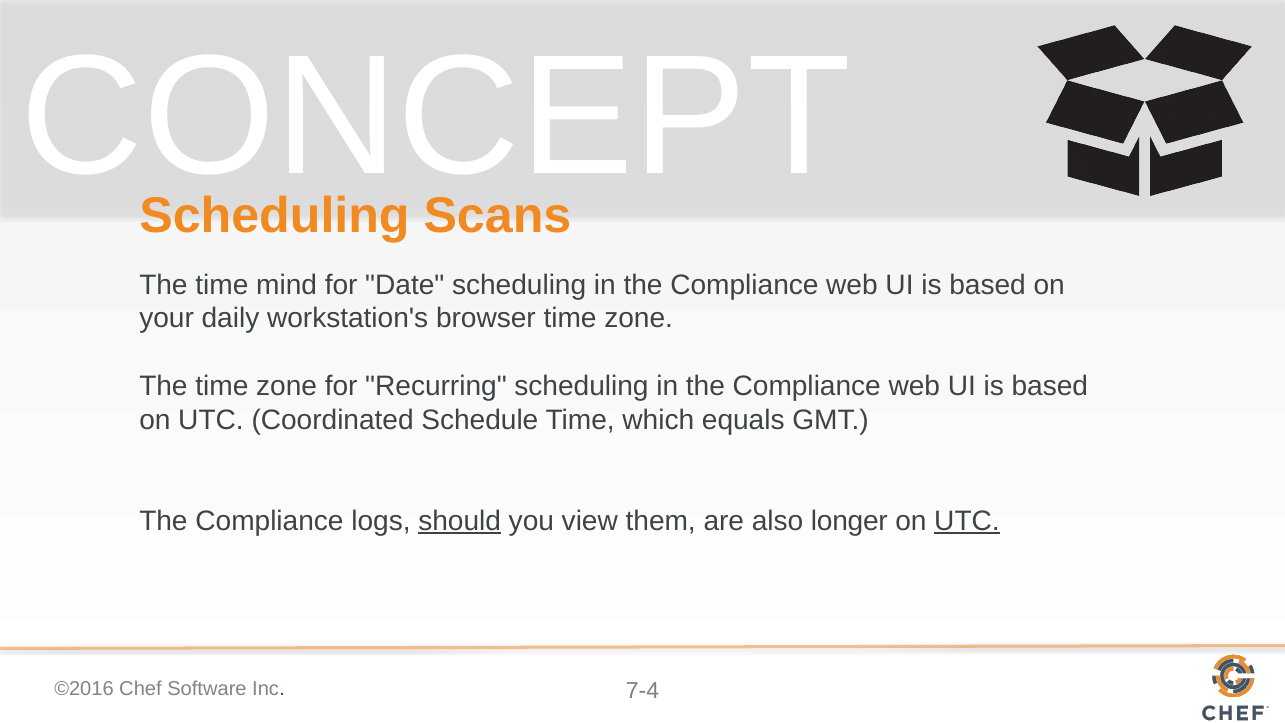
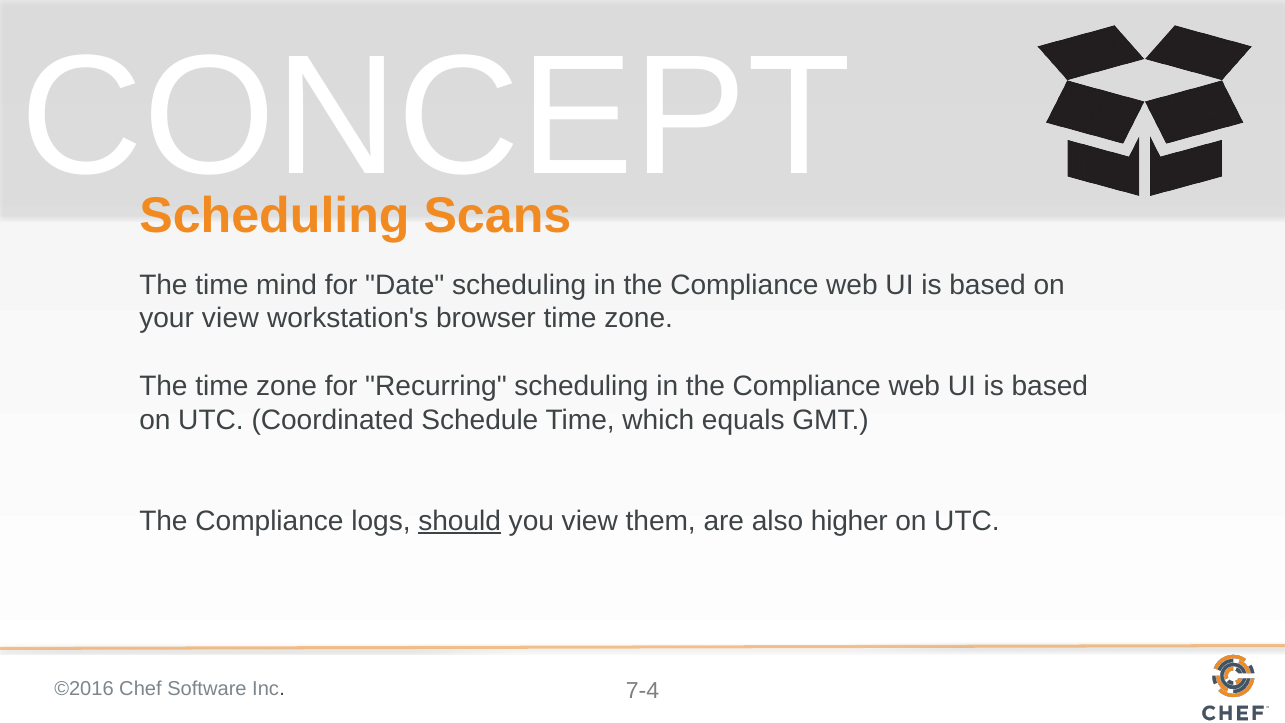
your daily: daily -> view (230, 318)
longer: longer -> higher (849, 521)
UTC underline: present -> none (967, 521)
